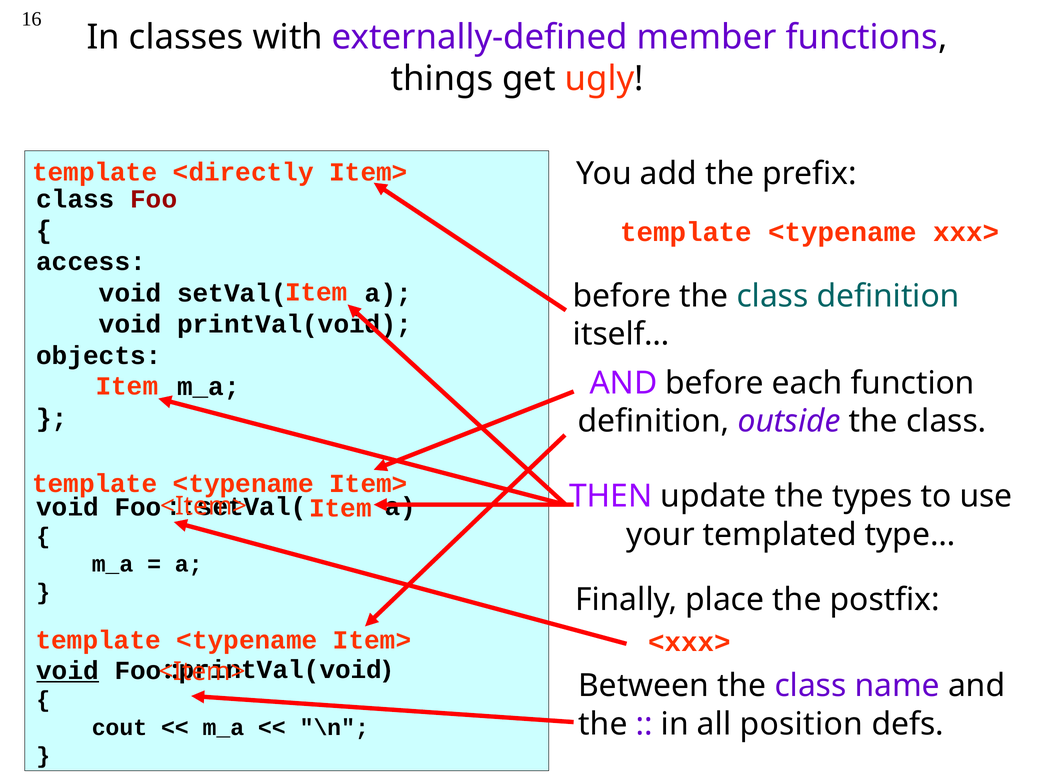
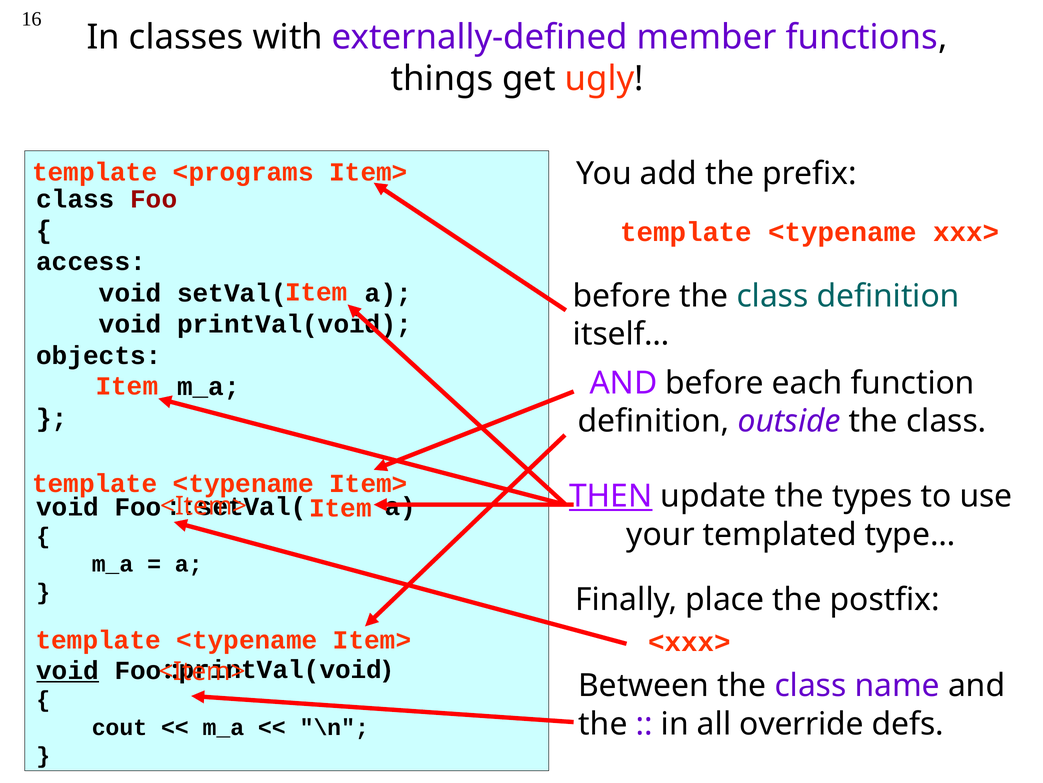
<directly: <directly -> <programs (243, 172)
THEN underline: none -> present (611, 496)
position: position -> override (802, 723)
